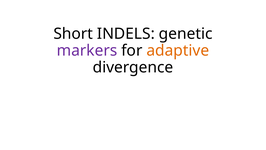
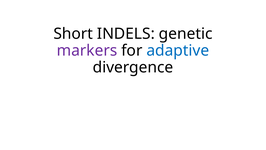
adaptive colour: orange -> blue (178, 51)
